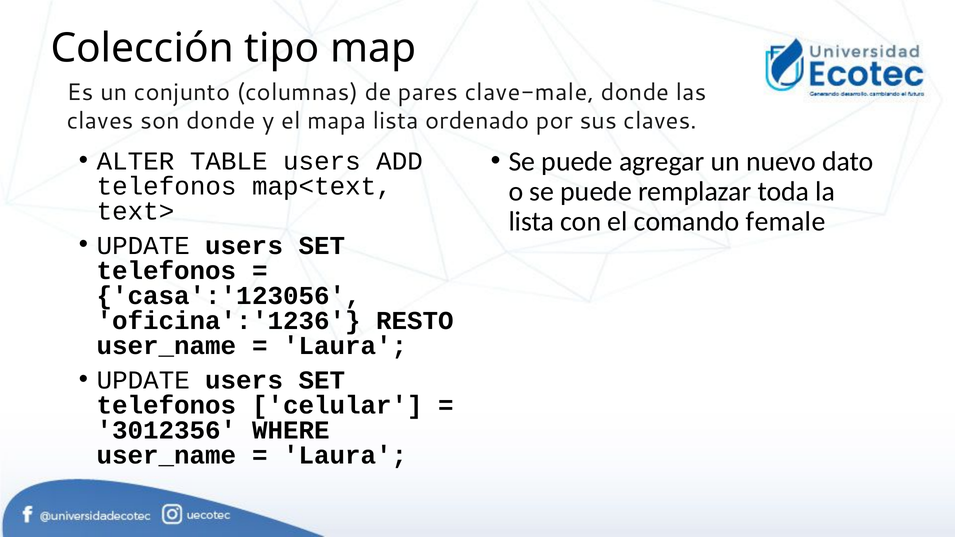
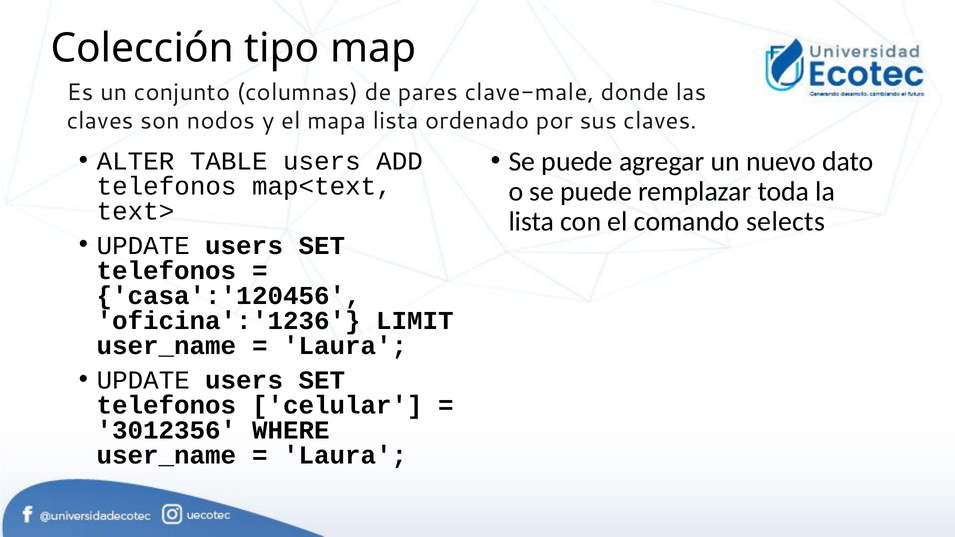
son donde: donde -> nodos (221, 121)
female: female -> selects (786, 221)
casa':'123056: casa':'123056 -> casa':'120456 (229, 296)
RESTO: RESTO -> LIMIT (415, 321)
